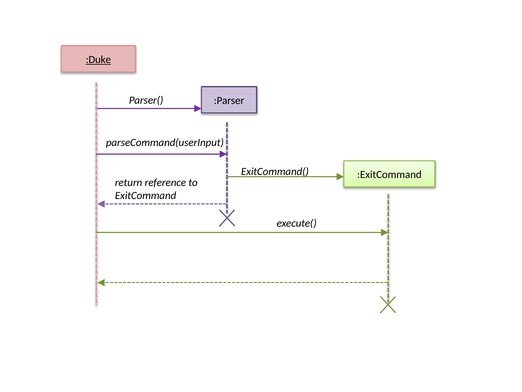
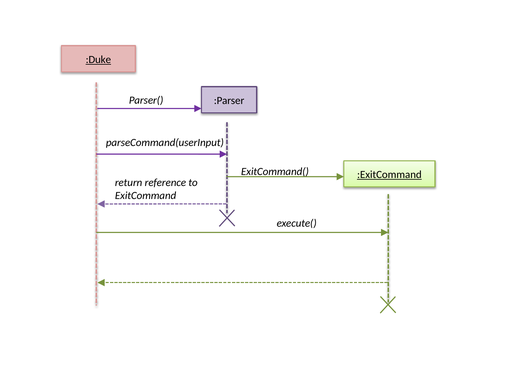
:ExitCommand underline: none -> present (389, 174)
